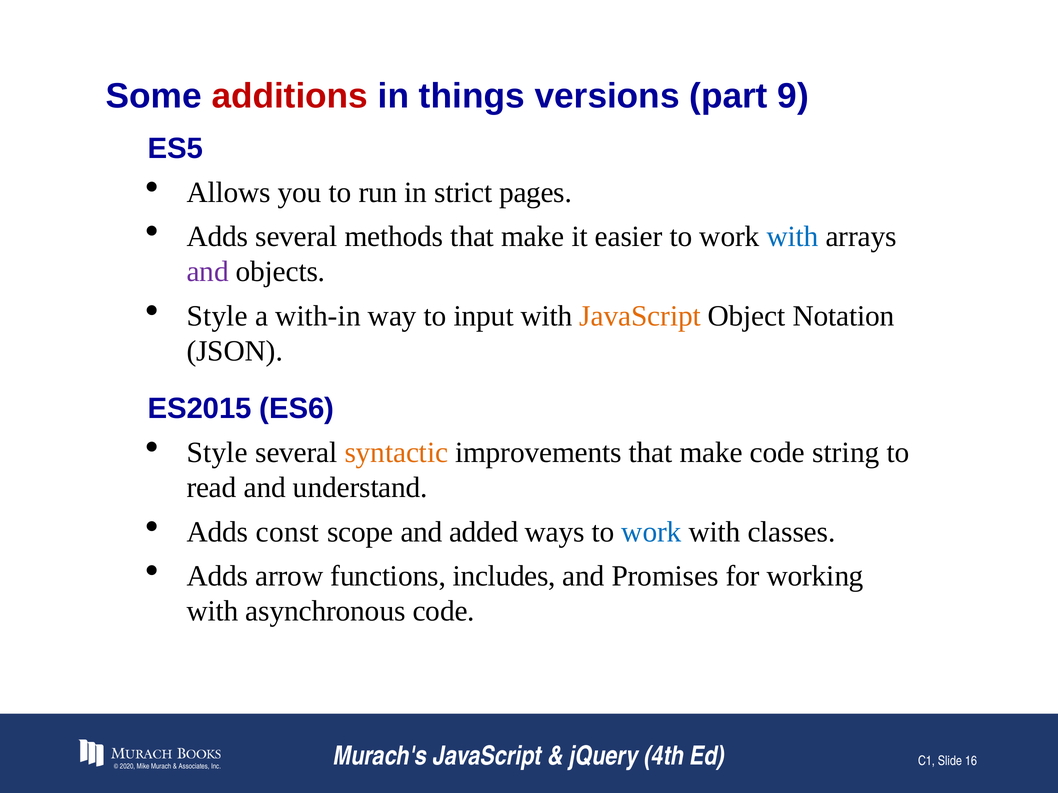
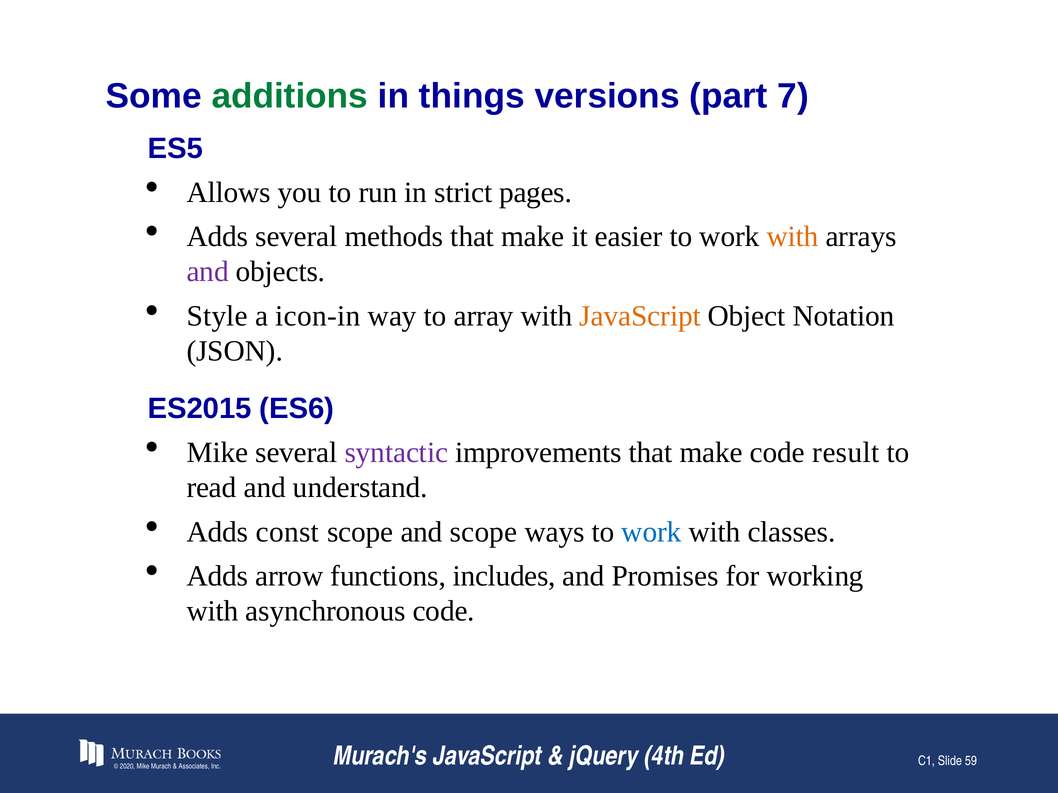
additions colour: red -> green (290, 96)
9: 9 -> 7 (793, 96)
with colour: blue -> orange (793, 237)
with-in: with-in -> icon-in (318, 316)
input: input -> array (484, 316)
Style: Style -> Mike (217, 453)
syntactic colour: orange -> purple (396, 453)
string: string -> result (846, 453)
and added: added -> scope (484, 532)
16: 16 -> 59 (971, 761)
